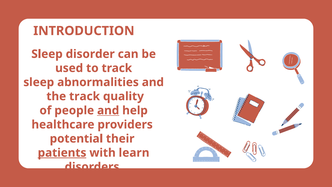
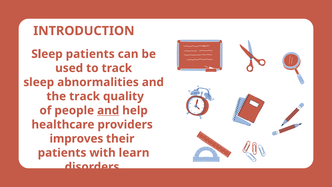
Sleep disorder: disorder -> patients (90, 54)
potential: potential -> improves (76, 138)
patients underline: present -> none (62, 153)
